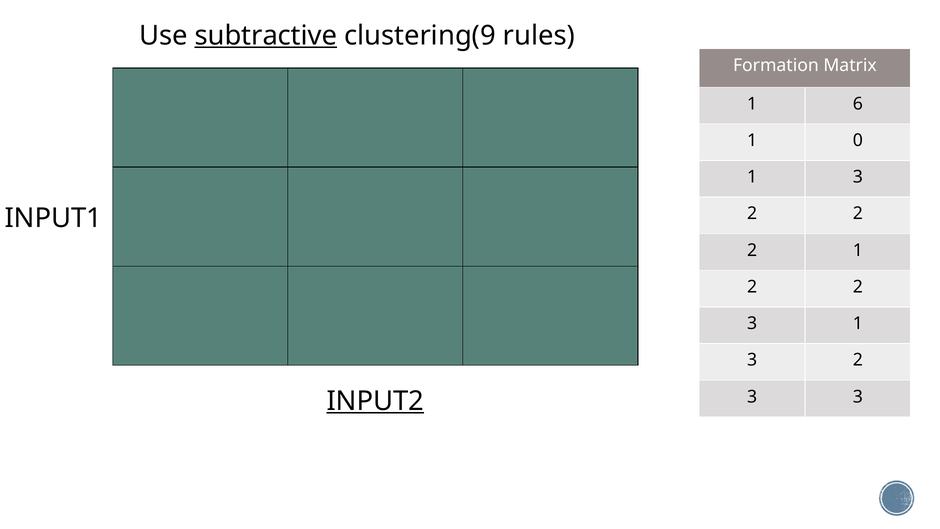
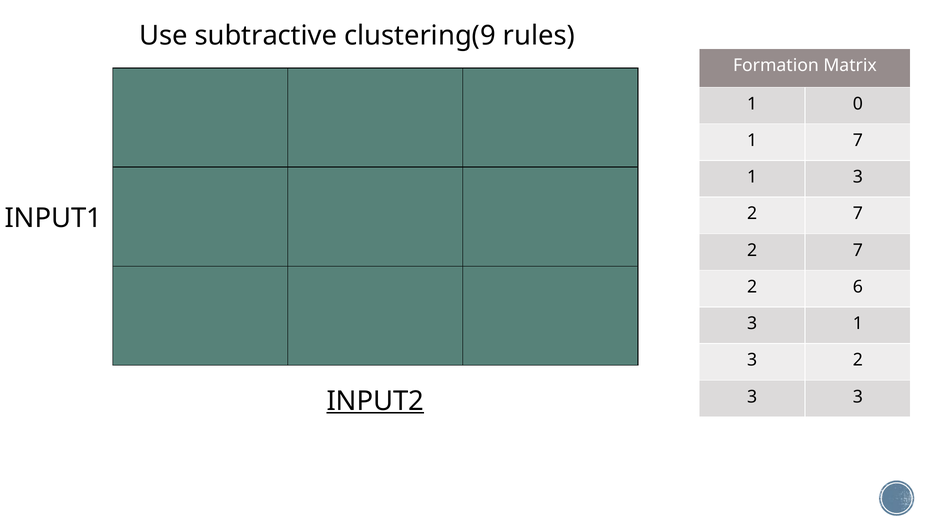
subtractive underline: present -> none (266, 36)
6: 6 -> 0 (858, 104)
1 0: 0 -> 7 (858, 140)
2: 2 -> 7 (858, 213)
1: 1 -> 7 (858, 250)
2: 2 -> 6 (858, 287)
